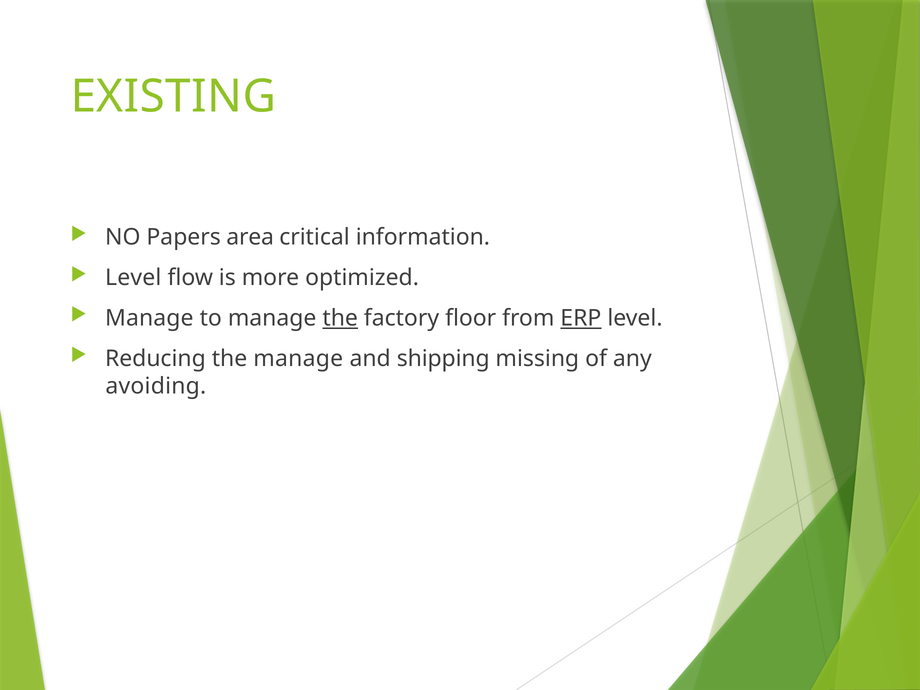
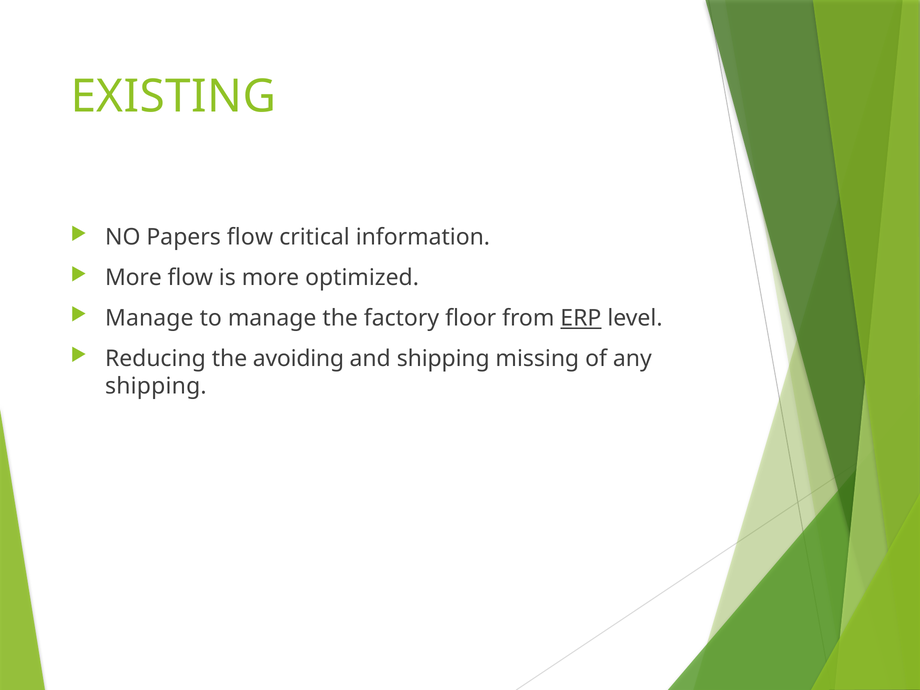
Papers area: area -> flow (250, 237)
Level: Level -> More (133, 278)
the underline: present -> none (340, 318)
the manage: manage -> avoiding (298, 359)
avoiding: avoiding -> shipping (156, 386)
